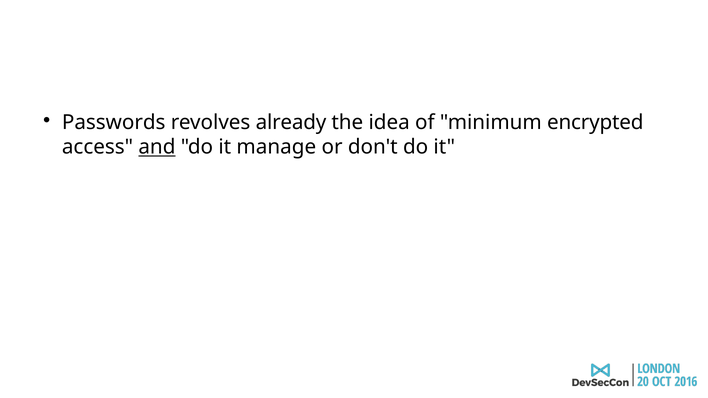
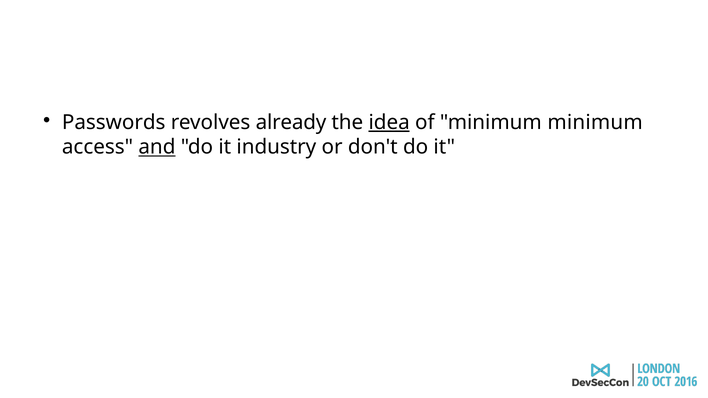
idea underline: none -> present (389, 122)
minimum encrypted: encrypted -> minimum (595, 122)
manage: manage -> industry (276, 147)
